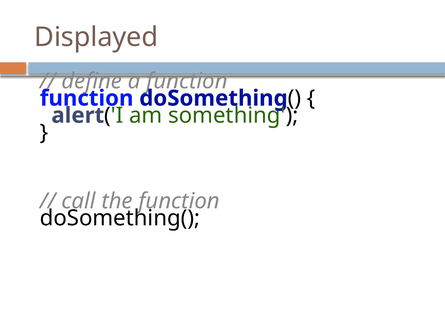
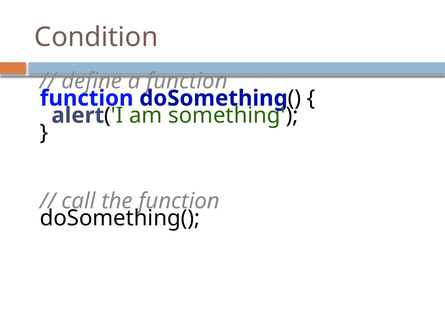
Displayed: Displayed -> Condition (96, 37)
